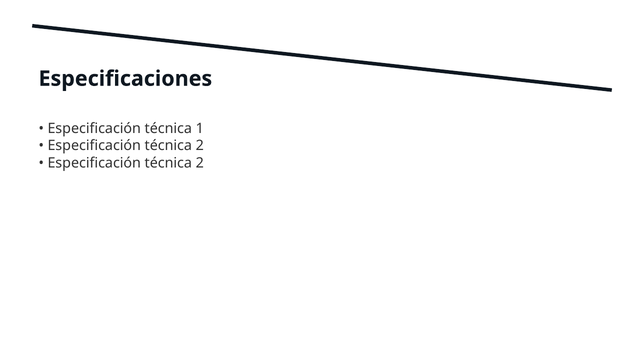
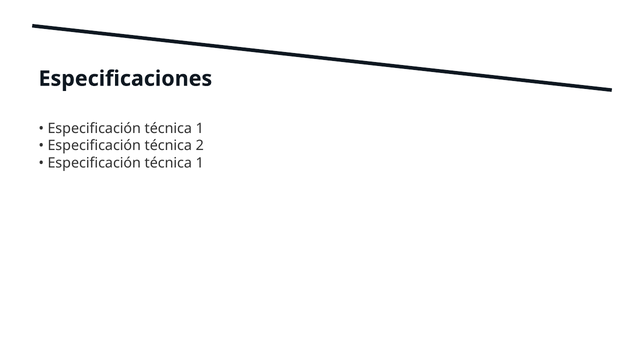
2: 2 -> 1 (200, 163)
